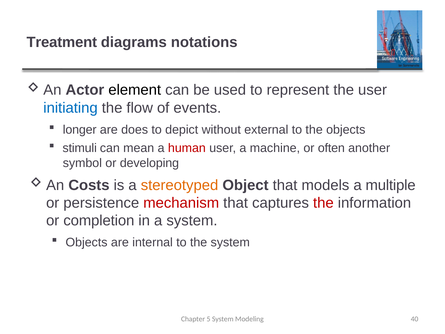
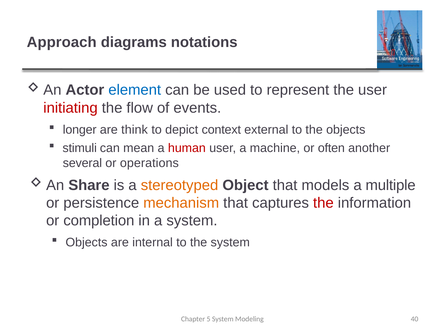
Treatment: Treatment -> Approach (62, 42)
element colour: black -> blue (135, 90)
initiating colour: blue -> red (70, 108)
does: does -> think (135, 130)
without: without -> context (221, 130)
symbol: symbol -> several (82, 163)
developing: developing -> operations (149, 163)
Costs: Costs -> Share (89, 185)
mechanism colour: red -> orange (181, 203)
